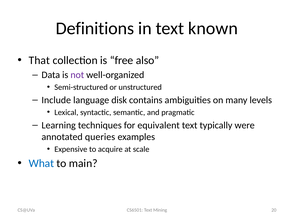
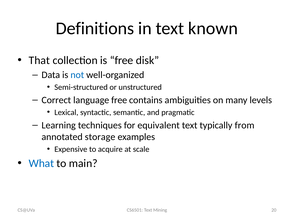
also: also -> disk (147, 61)
not colour: purple -> blue (77, 75)
Include: Include -> Correct (56, 100)
language disk: disk -> free (119, 100)
were: were -> from (245, 125)
queries: queries -> storage (100, 137)
